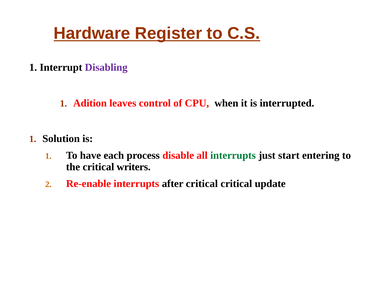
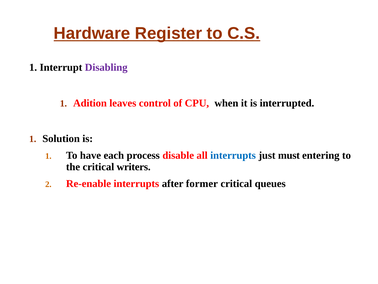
interrupts colour: green -> blue (233, 155)
start: start -> must (289, 155)
after critical: critical -> former (202, 183)
update: update -> queues (270, 183)
